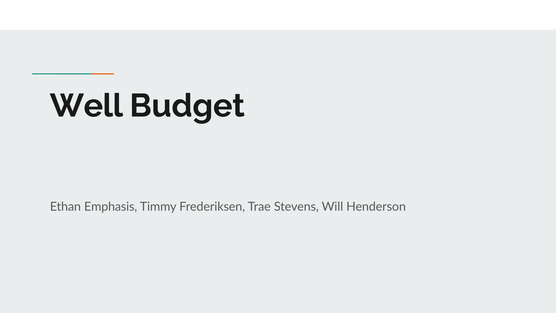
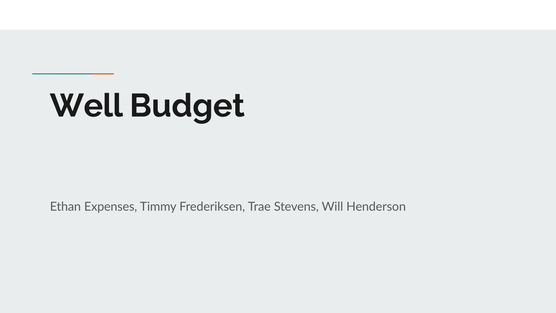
Emphasis: Emphasis -> Expenses (111, 207)
